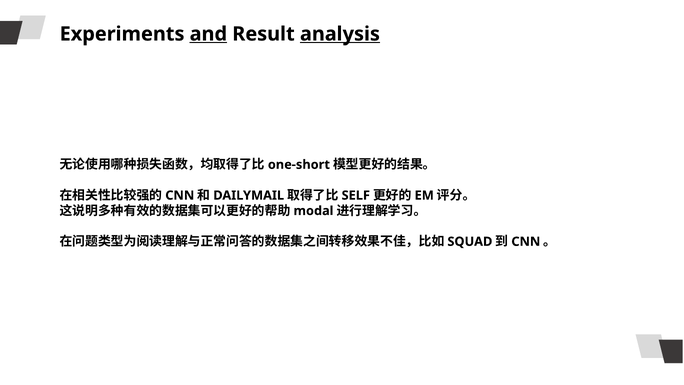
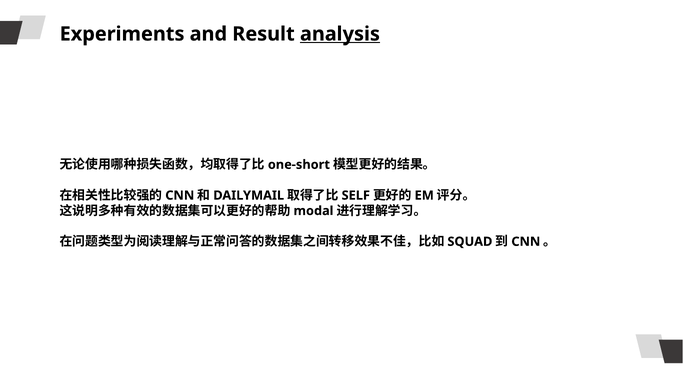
and underline: present -> none (208, 34)
